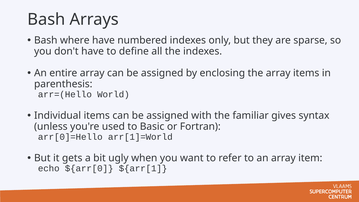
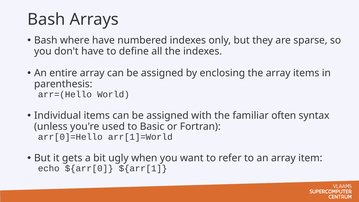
gives: gives -> often (284, 116)
